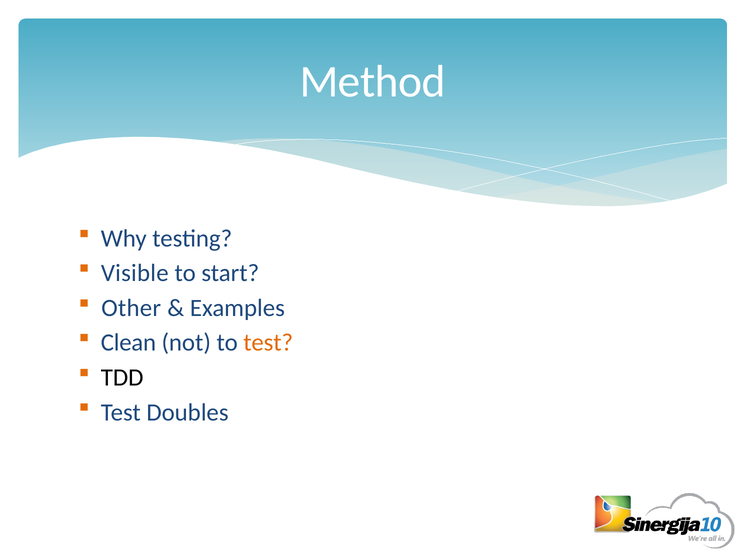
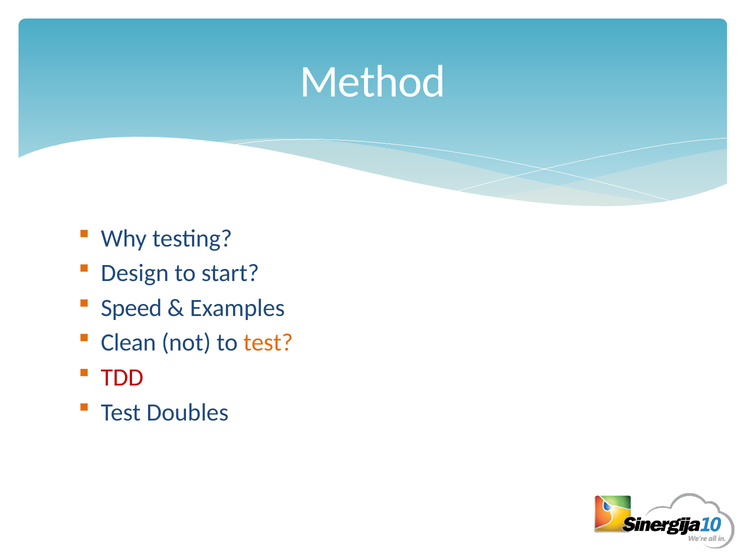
Visible: Visible -> Design (135, 273)
Other: Other -> Speed (131, 308)
TDD colour: black -> red (122, 377)
